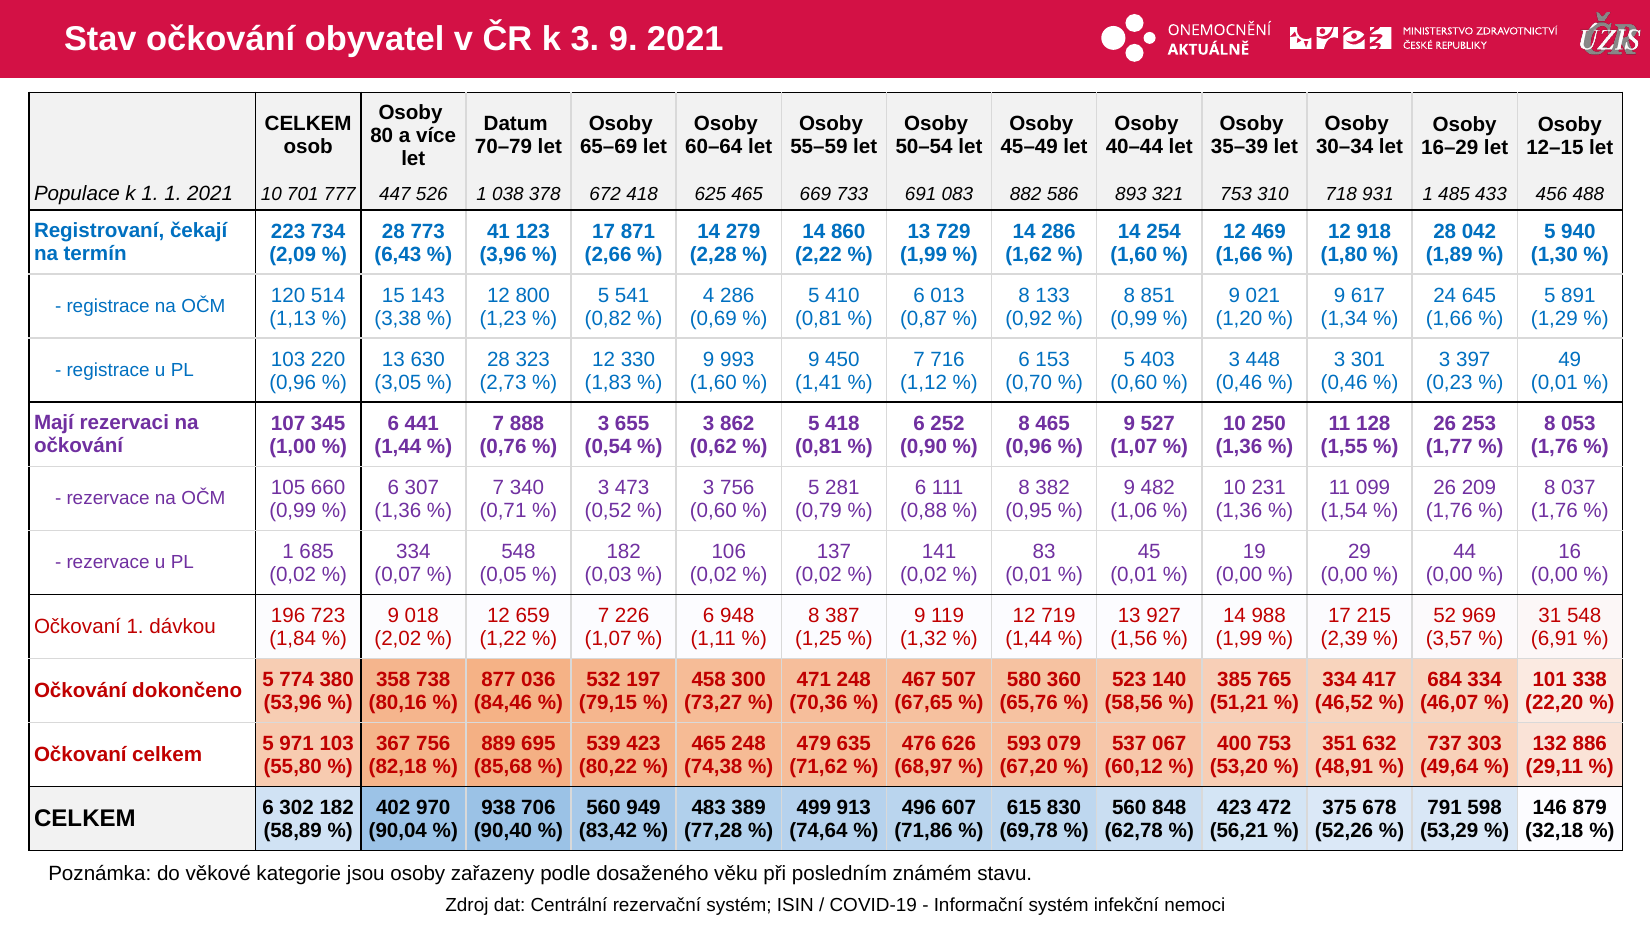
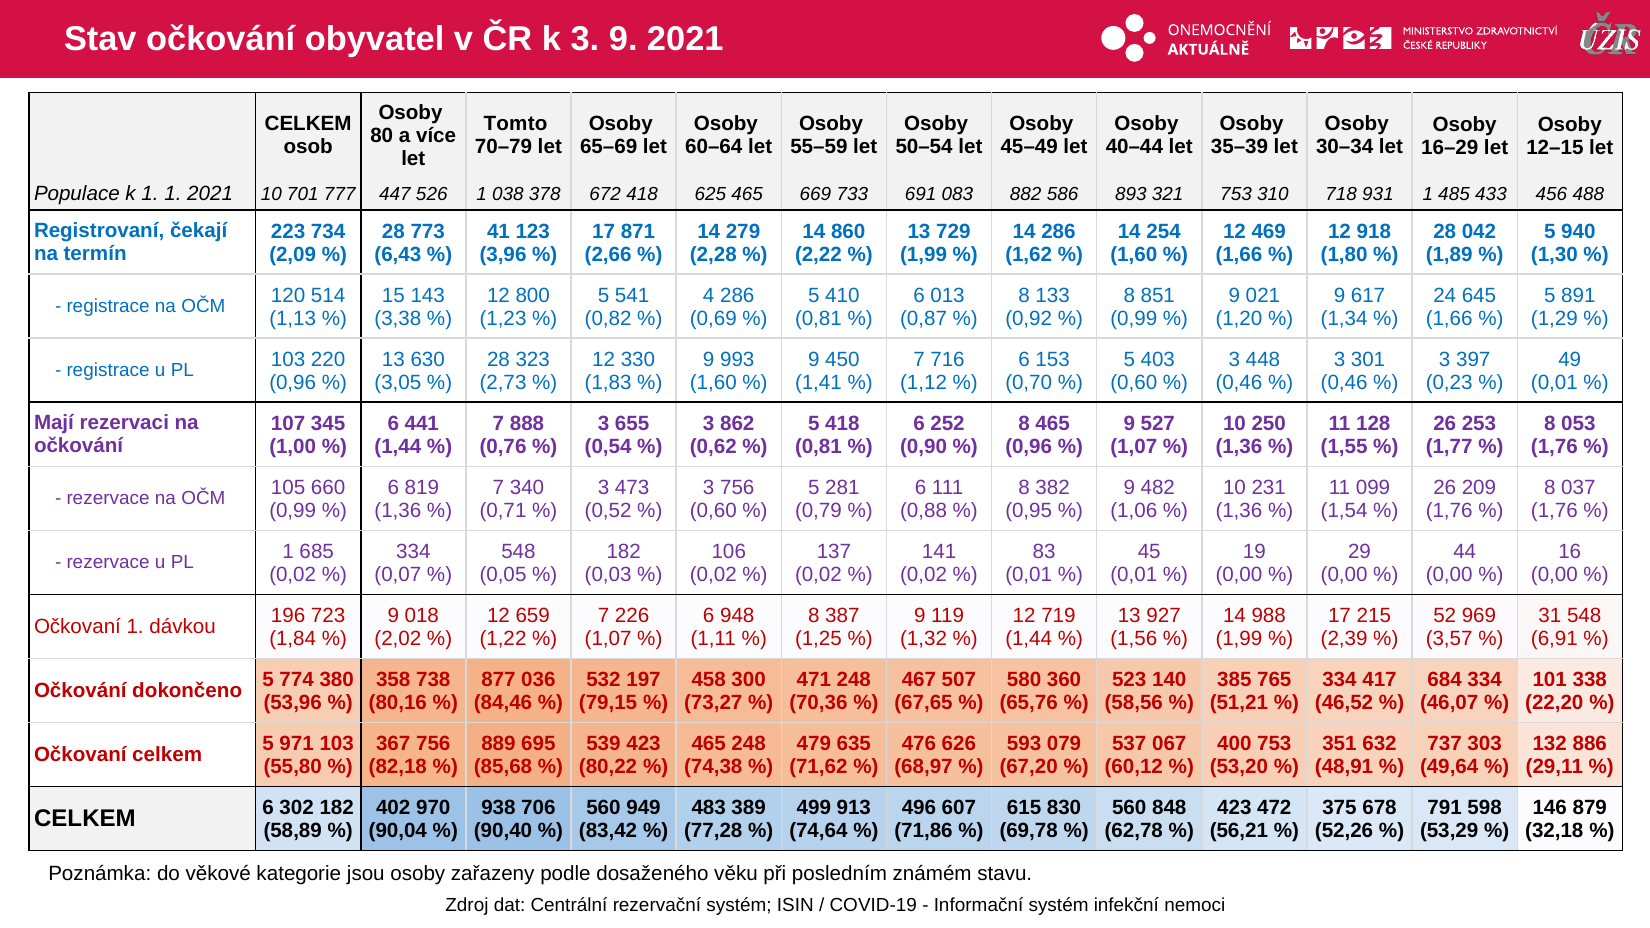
Datum: Datum -> Tomto (516, 124)
307: 307 -> 819 (422, 488)
